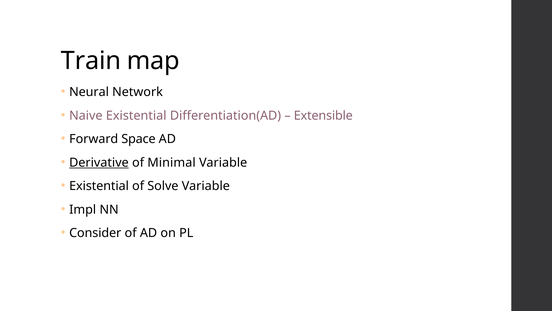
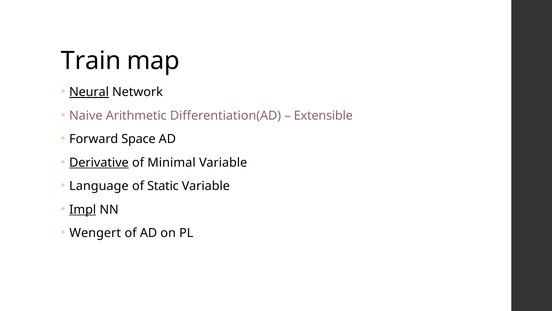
Neural underline: none -> present (89, 92)
Naive Existential: Existential -> Arithmetic (136, 115)
Existential: Existential -> Language (99, 186)
Solve: Solve -> Static (163, 186)
Impl underline: none -> present (83, 209)
Consider: Consider -> Wengert (95, 233)
